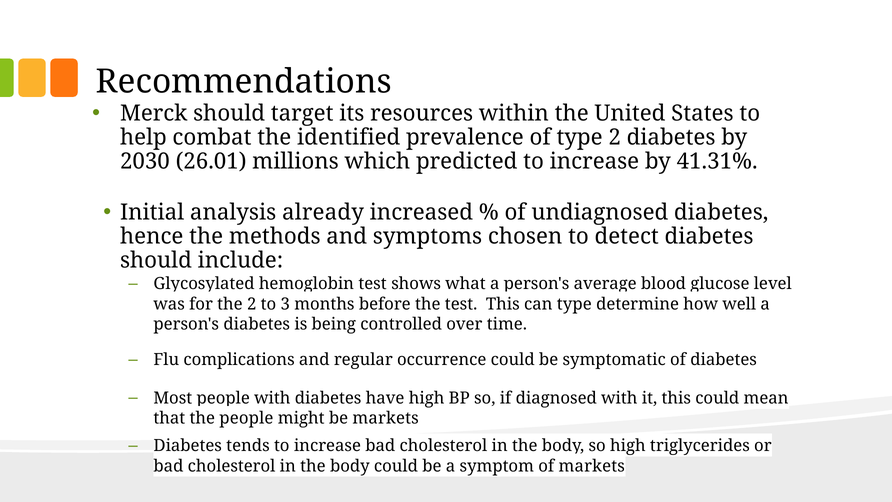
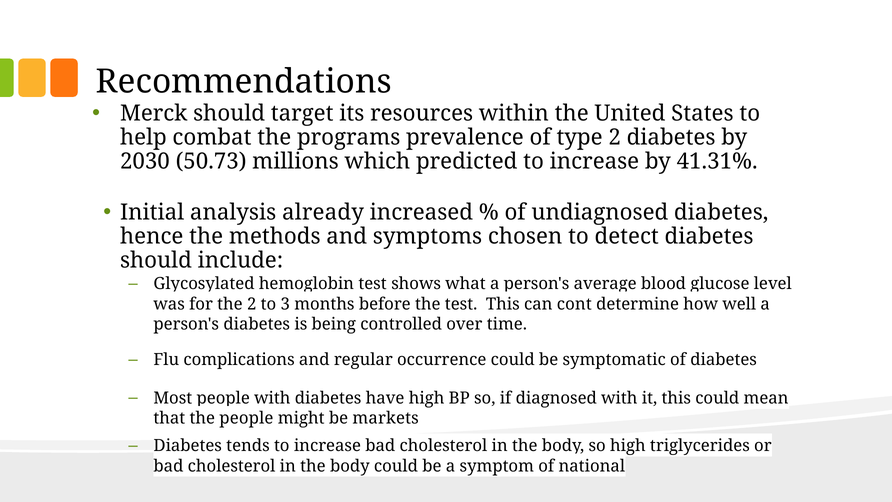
identified: identified -> programs (349, 137)
26.01: 26.01 -> 50.73 (211, 161)
can type: type -> cont (574, 304)
of markets: markets -> national (592, 466)
